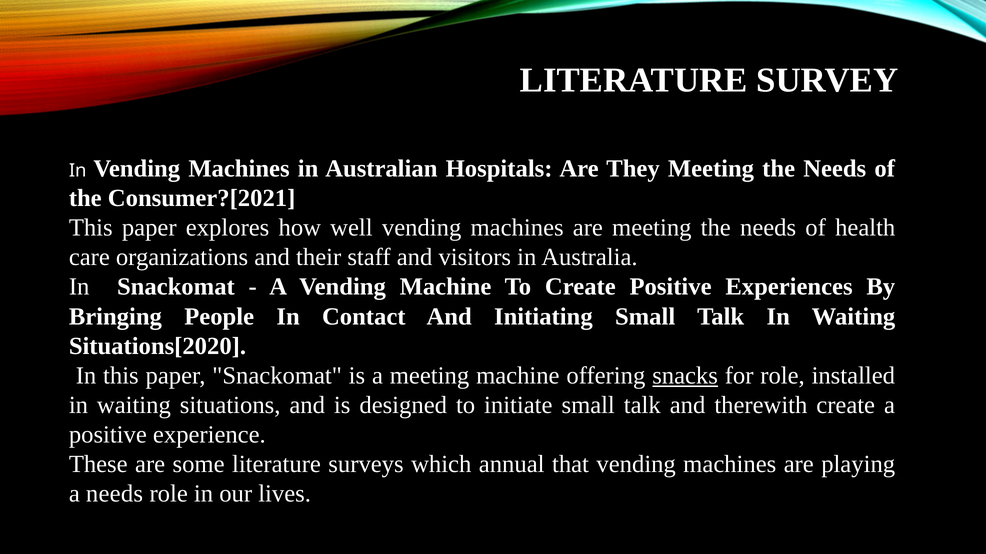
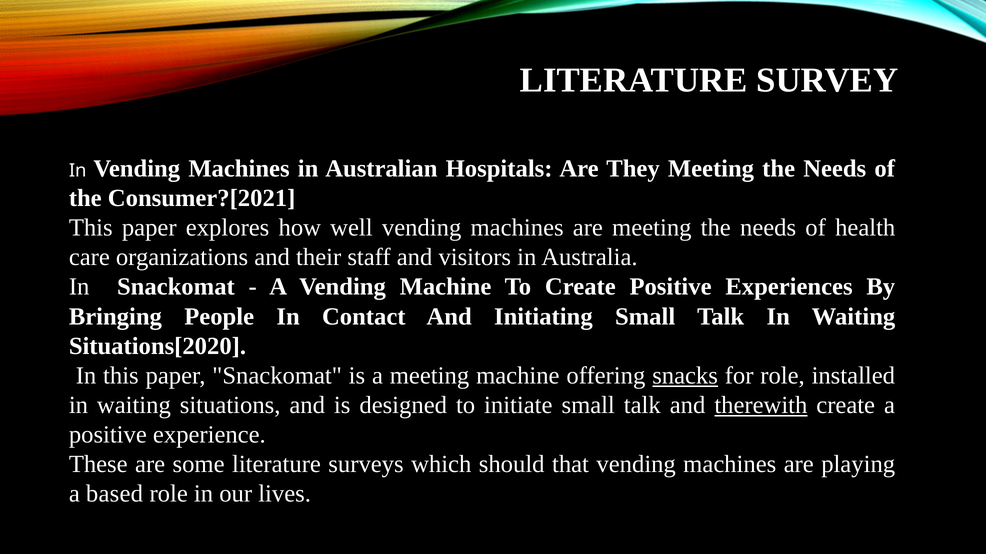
therewith underline: none -> present (761, 405)
annual: annual -> should (512, 465)
a needs: needs -> based (115, 494)
